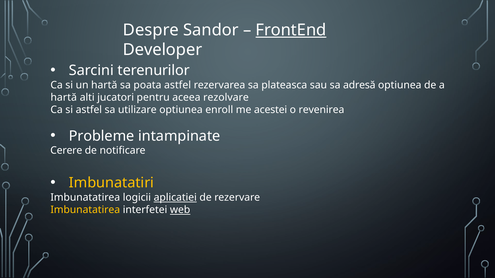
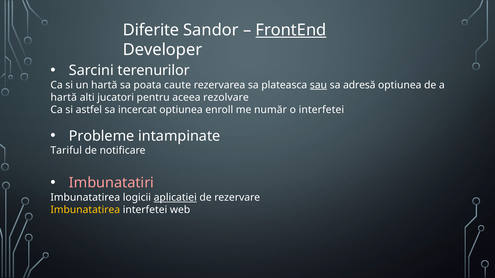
Despre: Despre -> Diferite (151, 30)
poata astfel: astfel -> caute (178, 85)
sau underline: none -> present (318, 85)
utilizare: utilizare -> incercat (137, 110)
acestei: acestei -> număr (271, 110)
o revenirea: revenirea -> interfetei (321, 110)
Cerere: Cerere -> Tariful (66, 151)
Imbunatatiri colour: yellow -> pink (112, 183)
web underline: present -> none (180, 210)
